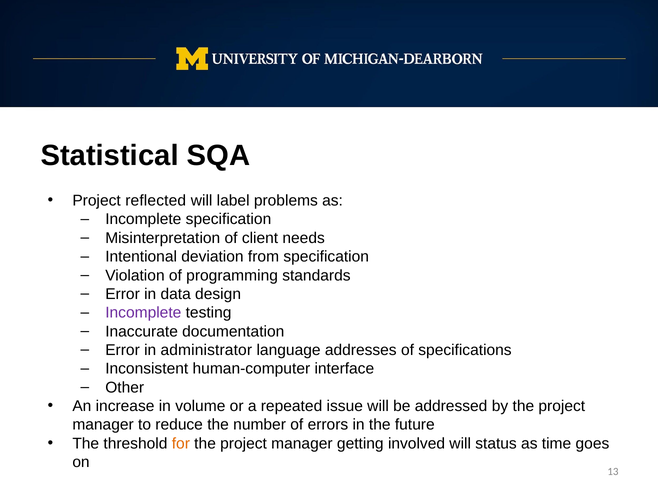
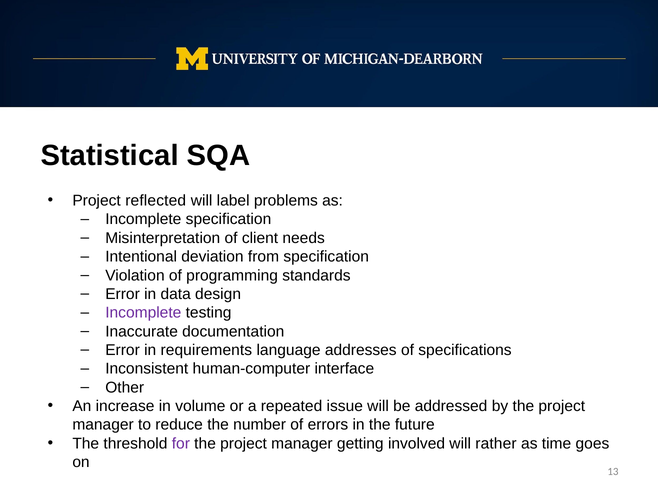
administrator: administrator -> requirements (206, 350)
for colour: orange -> purple (181, 443)
status: status -> rather (496, 443)
